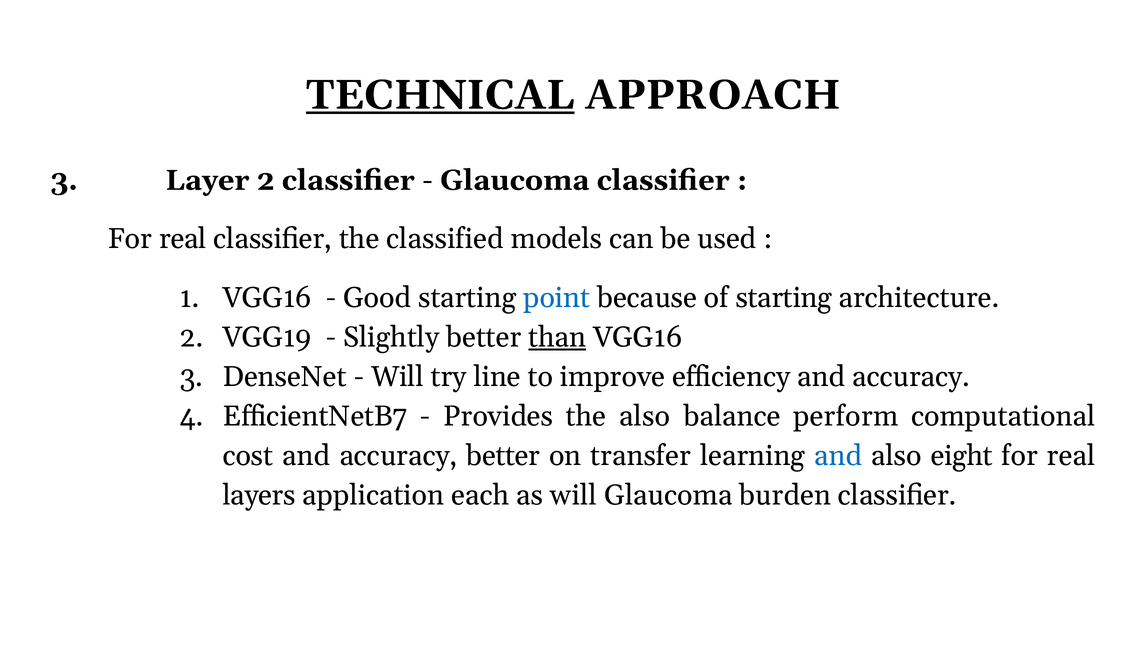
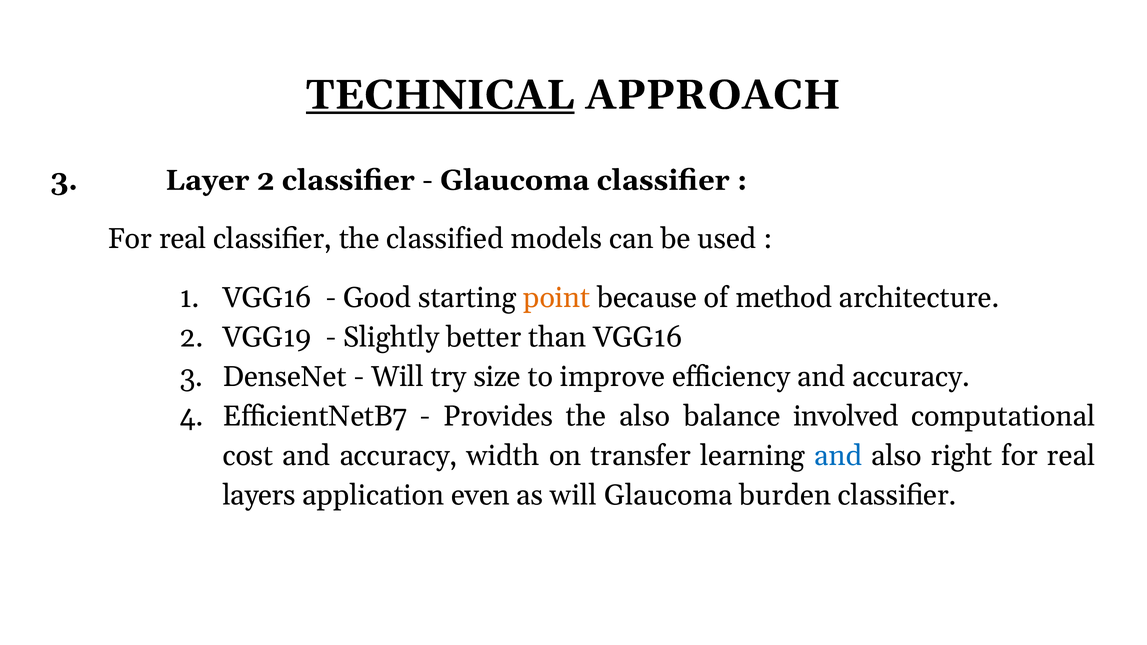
point colour: blue -> orange (557, 298)
of starting: starting -> method (784, 298)
than underline: present -> none (557, 337)
line: line -> size (497, 377)
perform: perform -> involved (846, 416)
accuracy better: better -> width (503, 456)
eight: eight -> right (962, 456)
each: each -> even (480, 495)
